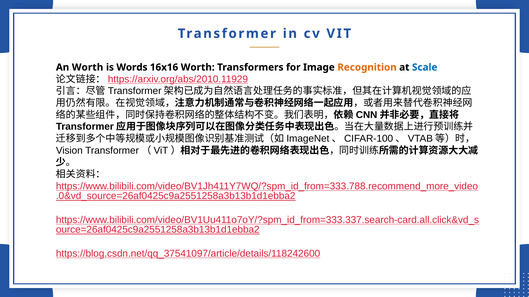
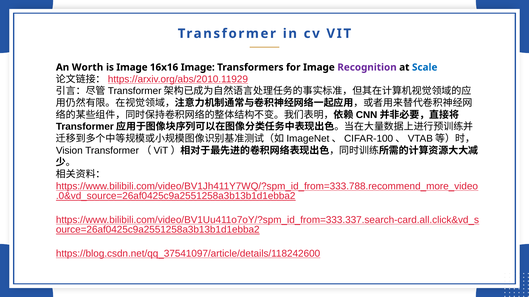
is Words: Words -> Image (132, 67)
16x16 Worth: Worth -> Image (198, 67)
Recognition colour: orange -> purple (367, 67)
